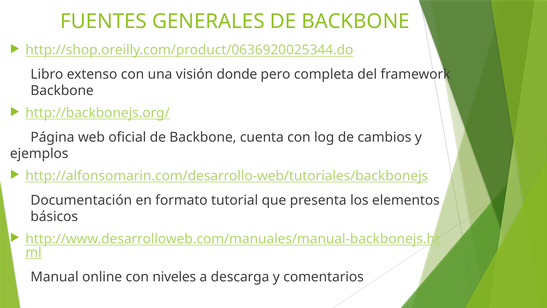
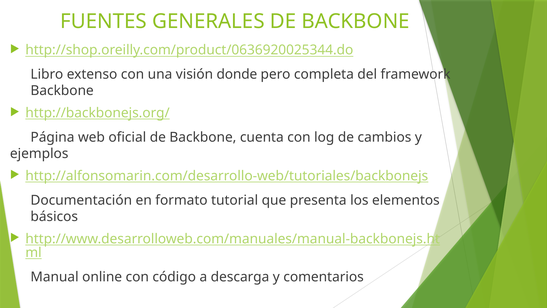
niveles: niveles -> código (174, 277)
